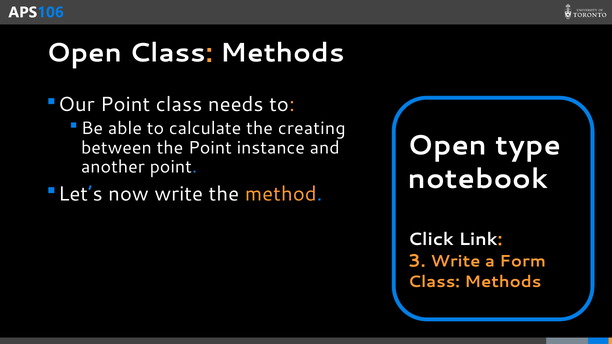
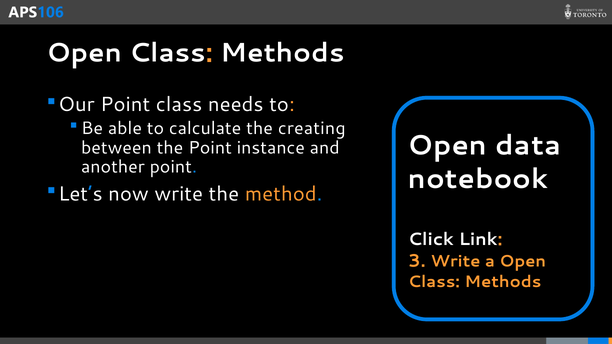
type: type -> data (528, 146)
a Form: Form -> Open (523, 262)
